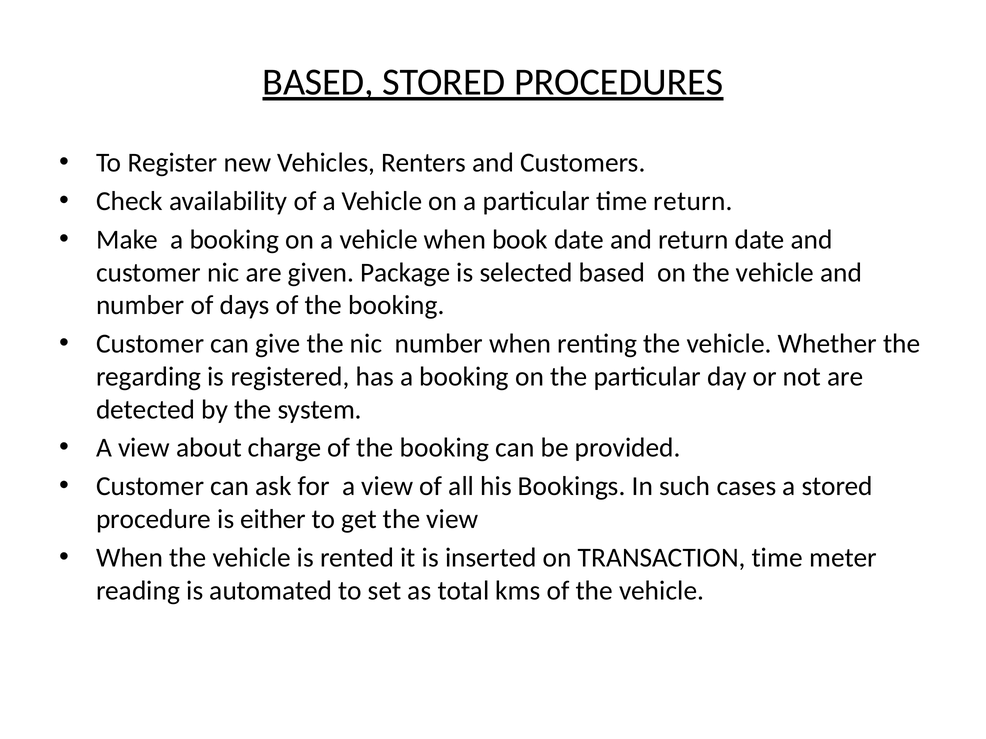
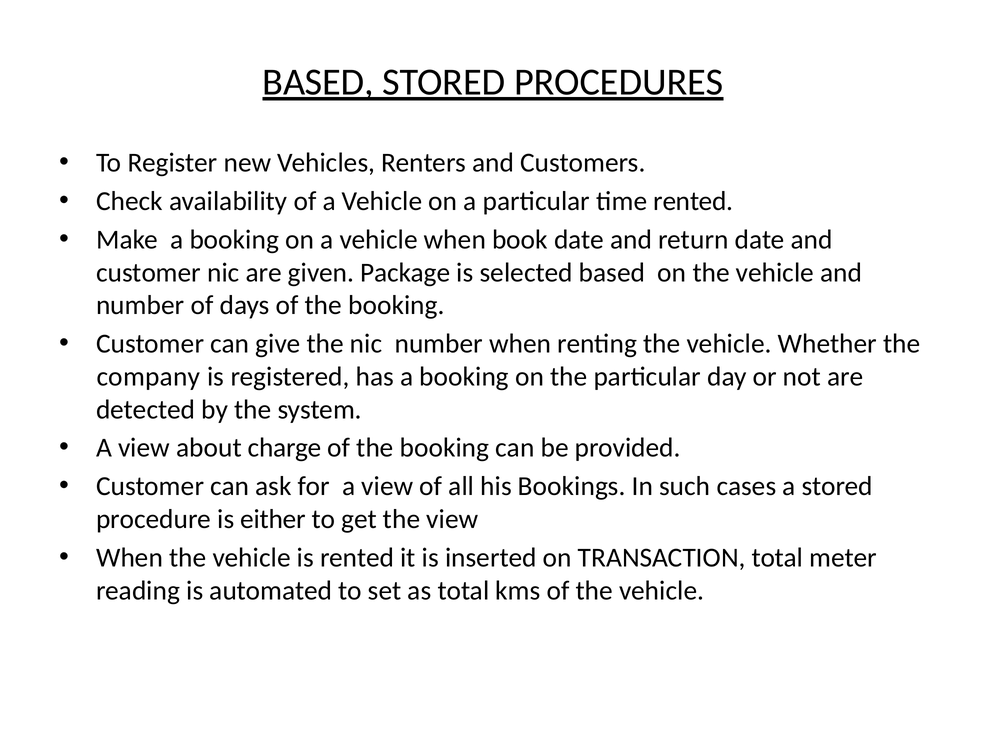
time return: return -> rented (693, 201)
regarding: regarding -> company (148, 377)
TRANSACTION time: time -> total (777, 558)
